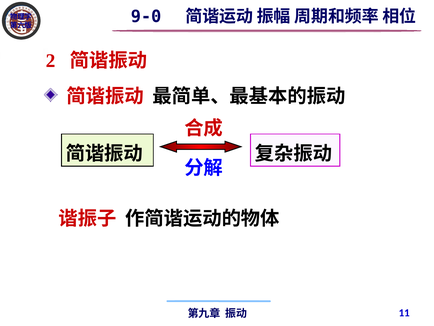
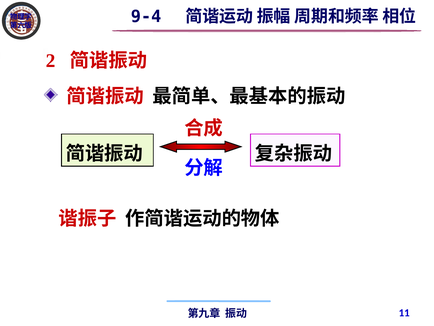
9-0: 9-0 -> 9-4 (146, 17)
